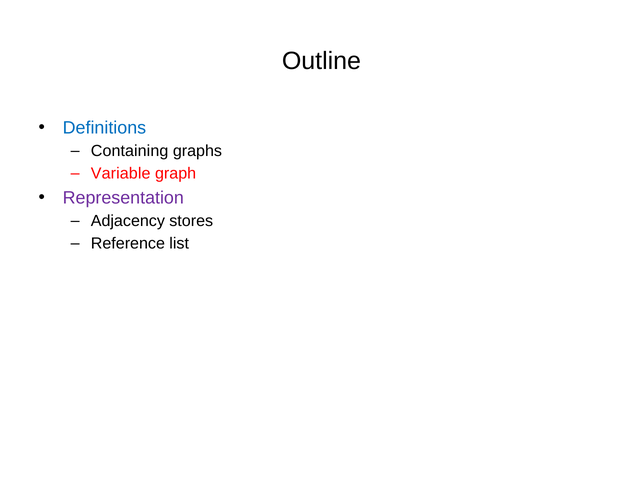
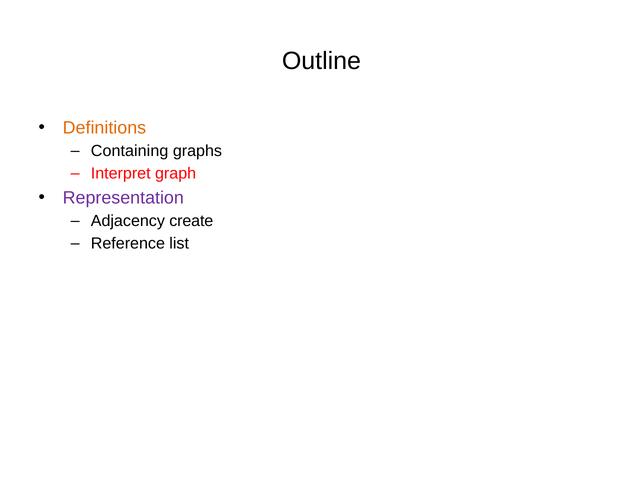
Definitions colour: blue -> orange (104, 128)
Variable: Variable -> Interpret (121, 174)
stores: stores -> create (191, 221)
